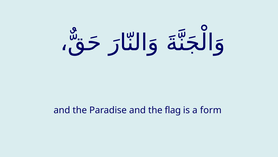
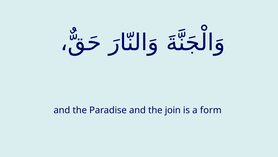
flag: flag -> join (173, 110)
